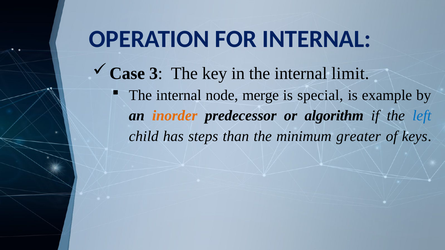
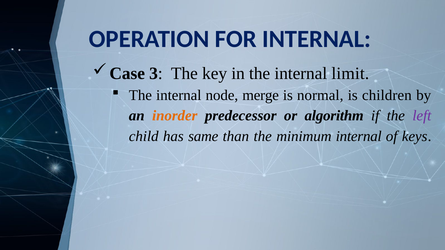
special: special -> normal (320, 95)
example: example -> children (387, 95)
left colour: blue -> purple (422, 116)
steps: steps -> same (203, 136)
minimum greater: greater -> internal (359, 136)
